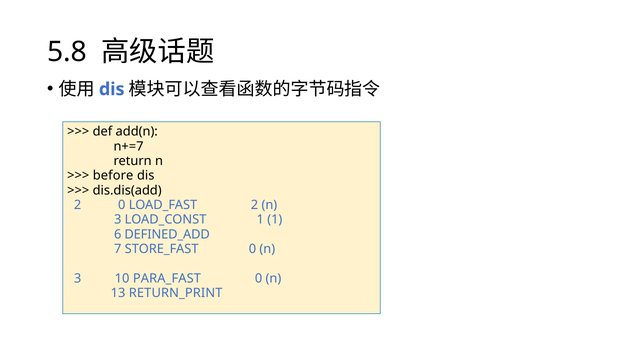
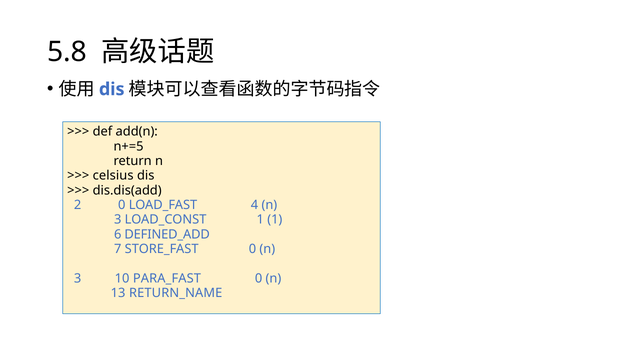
n+=7: n+=7 -> n+=5 (129, 146)
before: before -> celsius (113, 176)
LOAD_FAST 2: 2 -> 4 (255, 205)
RETURN_PRINT: RETURN_PRINT -> RETURN_NAME (176, 293)
